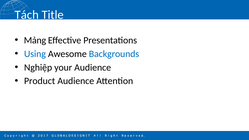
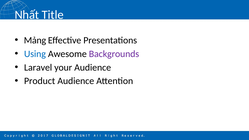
Tách: Tách -> Nhất (27, 15)
Backgrounds colour: blue -> purple (114, 54)
Nghiệp: Nghiệp -> Laravel (38, 67)
